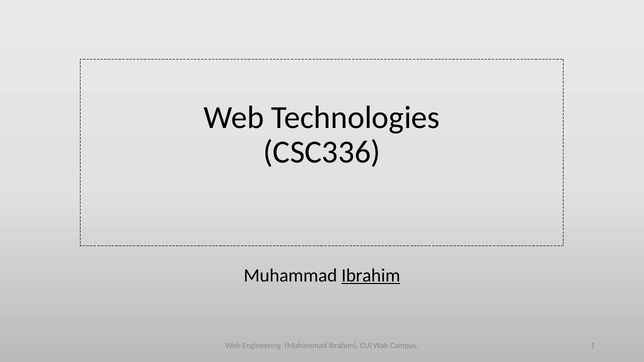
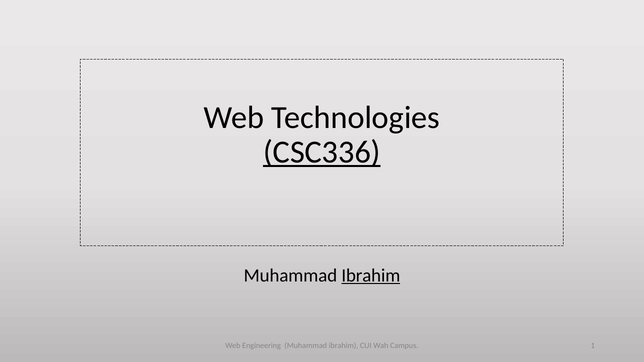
CSC336 underline: none -> present (322, 152)
